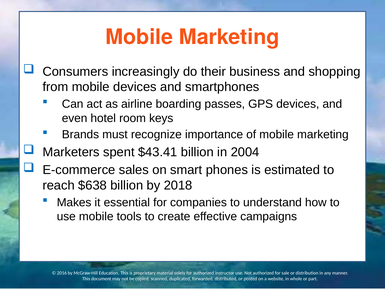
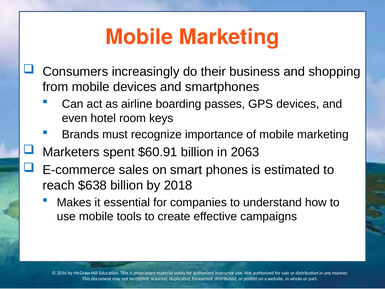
$43.41: $43.41 -> $60.91 (158, 152)
2004: 2004 -> 2063 (245, 152)
